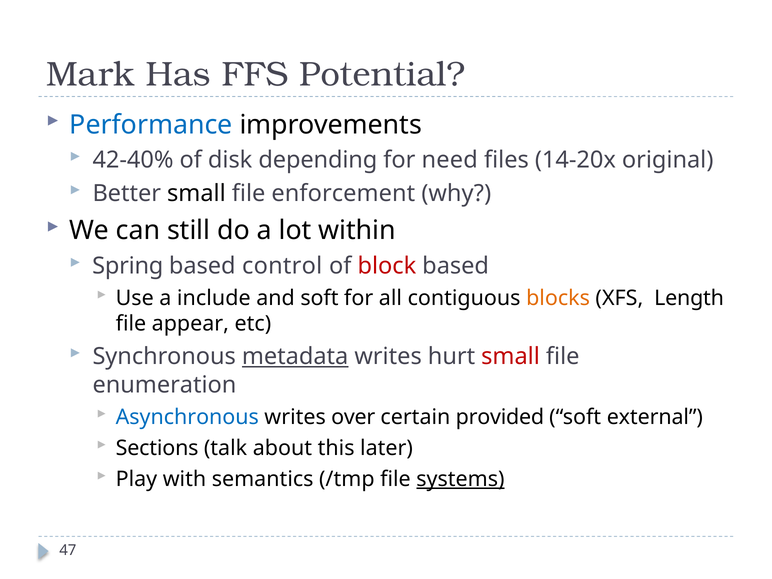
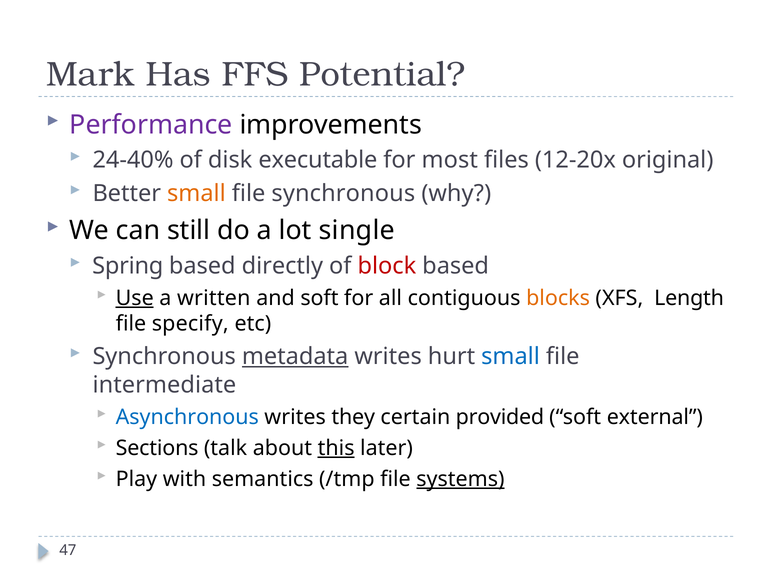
Performance colour: blue -> purple (151, 125)
42-40%: 42-40% -> 24-40% (133, 160)
depending: depending -> executable (318, 160)
need: need -> most (450, 160)
14-20x: 14-20x -> 12-20x (575, 160)
small colour: black -> orange (196, 194)
file enforcement: enforcement -> synchronous (343, 194)
within: within -> single (357, 231)
control: control -> directly (282, 266)
Use underline: none -> present (135, 298)
include: include -> written (214, 298)
appear: appear -> specify (190, 324)
small colour: red -> blue (511, 356)
enumeration: enumeration -> intermediate (164, 385)
over: over -> they (353, 417)
this underline: none -> present (336, 448)
